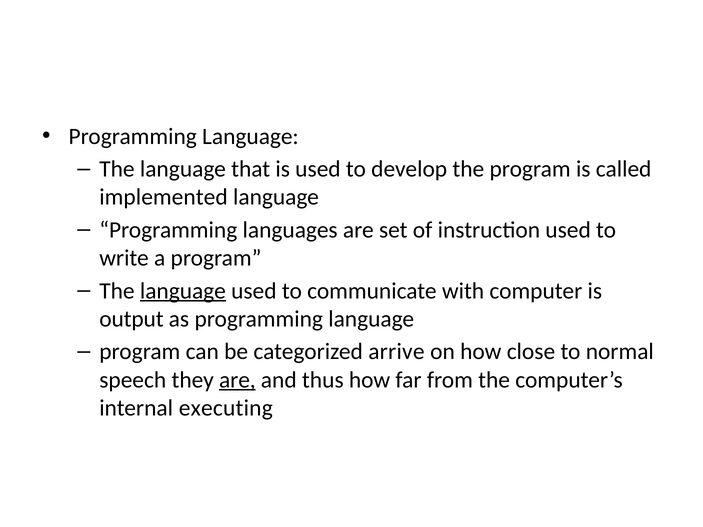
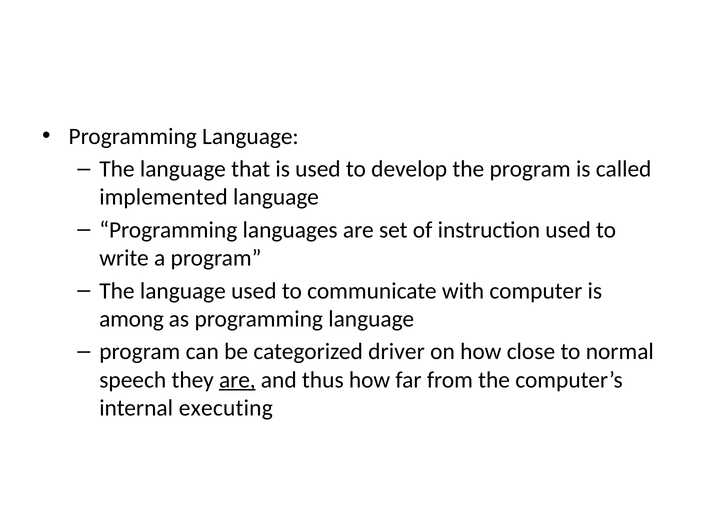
language underline: present -> none (183, 291)
output: output -> among (132, 319)
arrive: arrive -> driver (396, 352)
